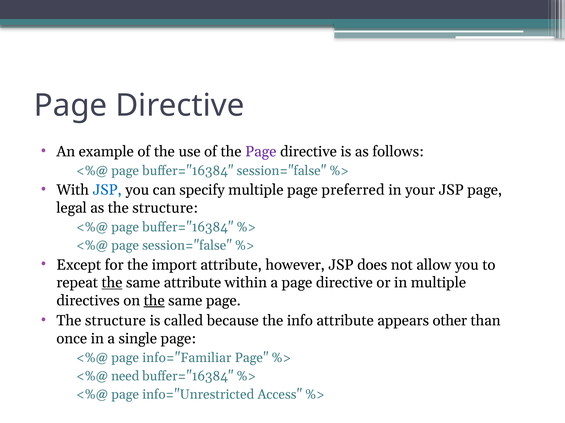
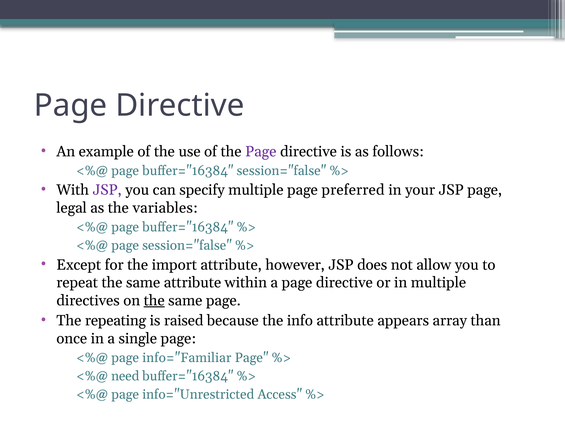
JSP colour: blue -> purple (107, 190)
as the structure: structure -> variables (165, 208)
the underline: present -> none (112, 283)
structure: structure -> repeating (116, 321)
called: called -> raised (184, 321)
other: other -> array (450, 321)
